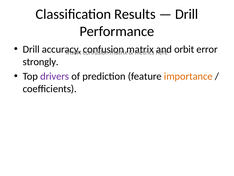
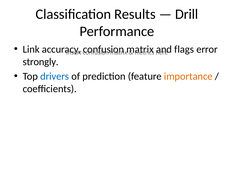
Drill: Drill -> Link (31, 49)
orbit: orbit -> flags (184, 49)
drivers colour: purple -> blue (55, 76)
